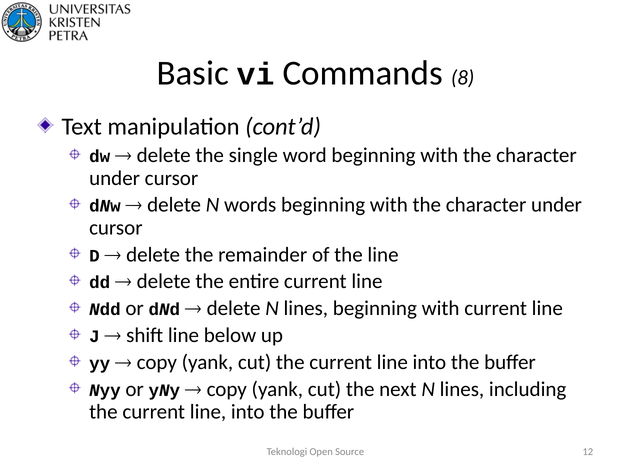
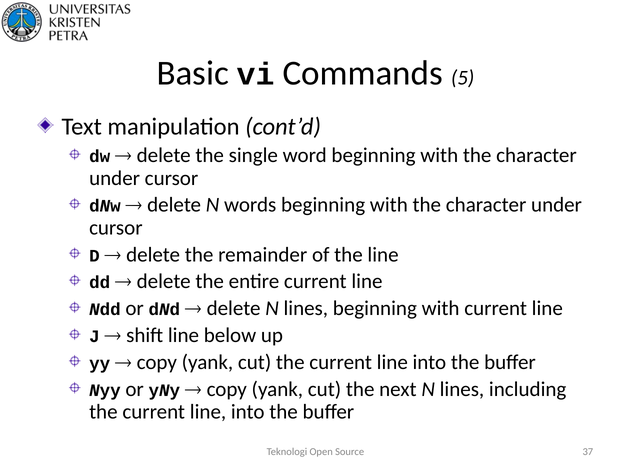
8: 8 -> 5 (463, 78)
12: 12 -> 37 (588, 452)
